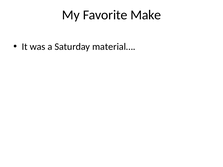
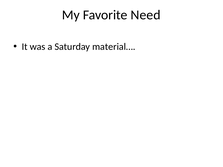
Make: Make -> Need (146, 15)
